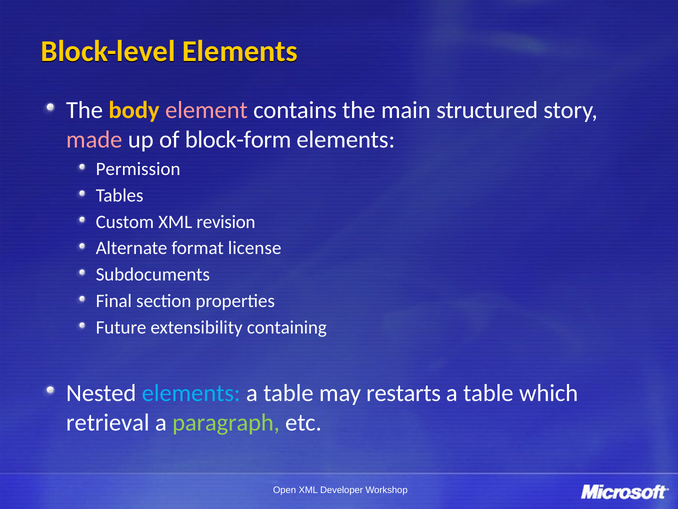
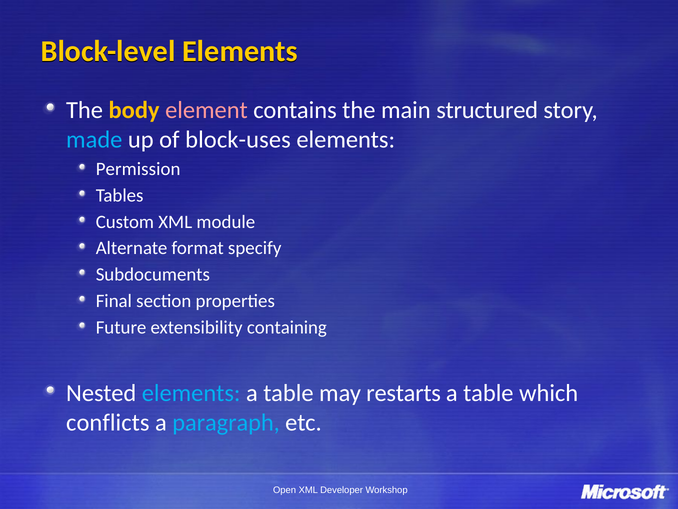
made colour: pink -> light blue (94, 140)
block-form: block-form -> block-uses (238, 140)
revision: revision -> module (226, 222)
license: license -> specify (255, 248)
retrieval: retrieval -> conflicts (108, 422)
paragraph colour: light green -> light blue (226, 422)
